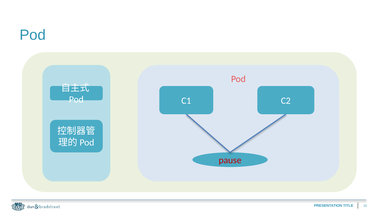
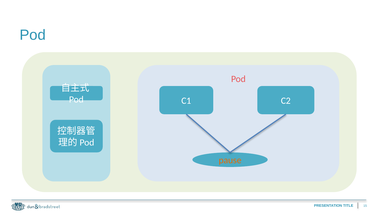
pause colour: red -> orange (230, 160)
